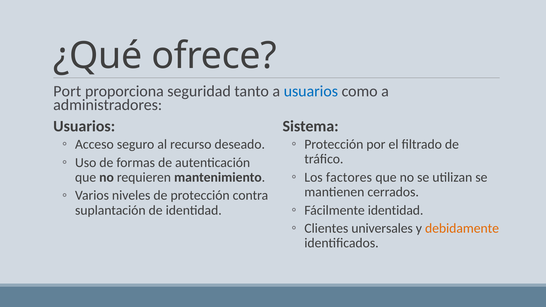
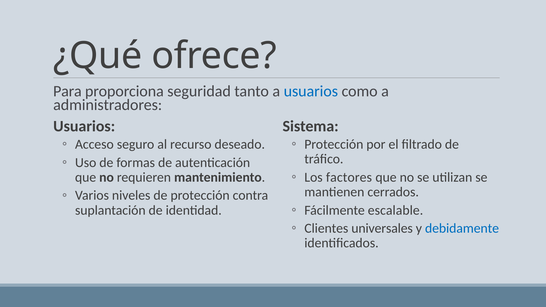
Port: Port -> Para (67, 91)
Fácilmente identidad: identidad -> escalable (396, 210)
debidamente colour: orange -> blue (462, 228)
